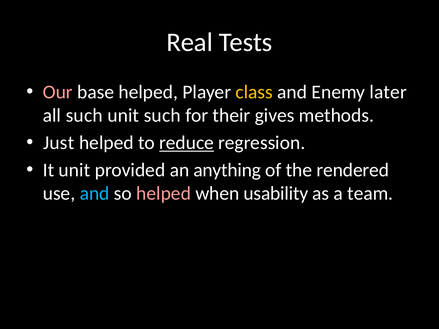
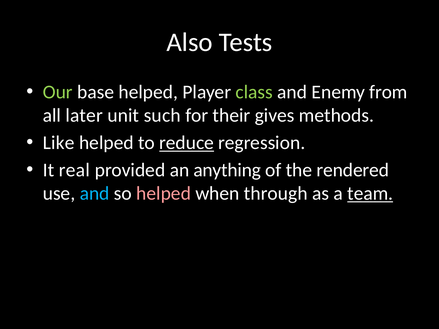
Real: Real -> Also (190, 42)
Our colour: pink -> light green (58, 92)
class colour: yellow -> light green (254, 92)
later: later -> from (388, 92)
all such: such -> later (84, 116)
Just: Just -> Like (59, 143)
It unit: unit -> real (74, 170)
usability: usability -> through (276, 194)
team underline: none -> present (370, 194)
